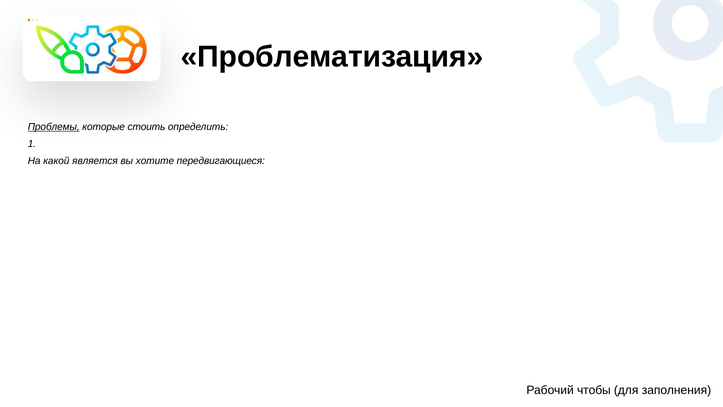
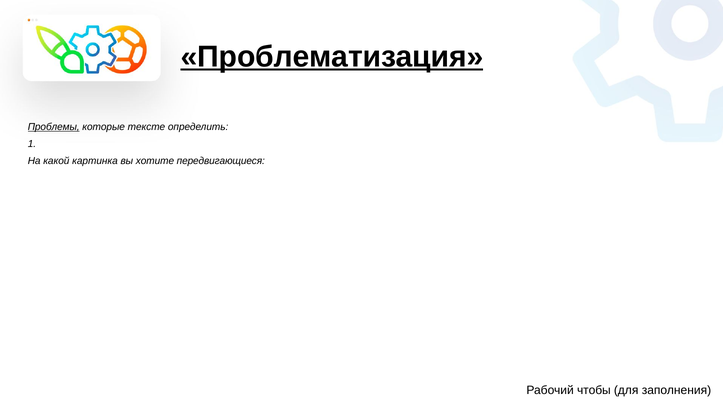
Проблематизация underline: none -> present (332, 57)
стоить: стоить -> тексте (146, 127)
является: является -> картинка (95, 161)
